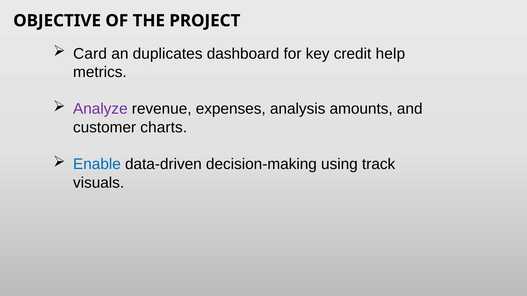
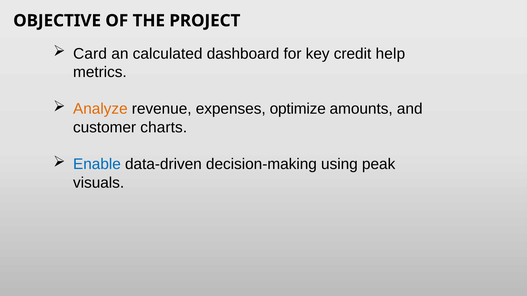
duplicates: duplicates -> calculated (168, 54)
Analyze colour: purple -> orange (100, 109)
analysis: analysis -> optimize (298, 109)
track: track -> peak (379, 164)
